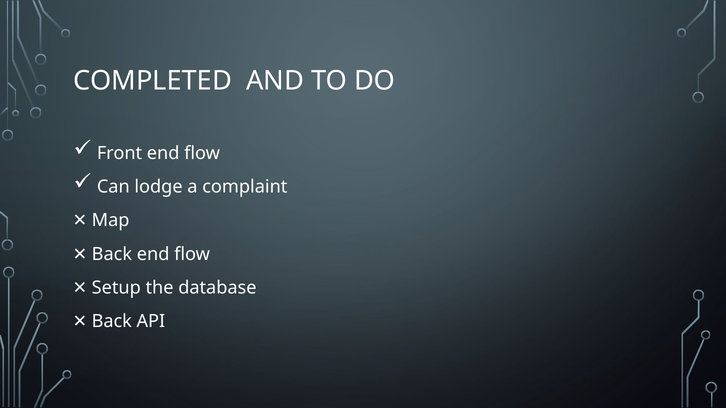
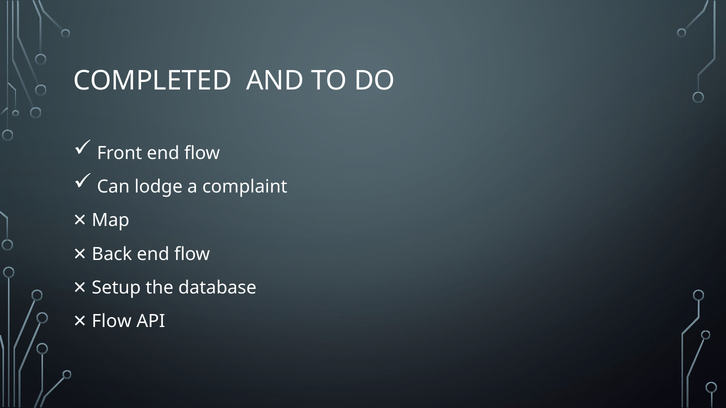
Back: Back -> Flow (112, 322)
